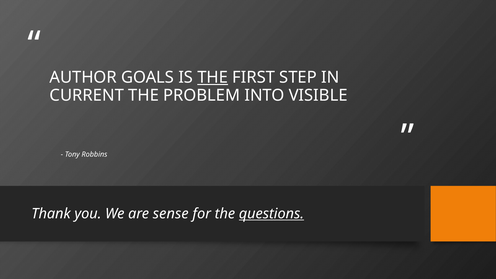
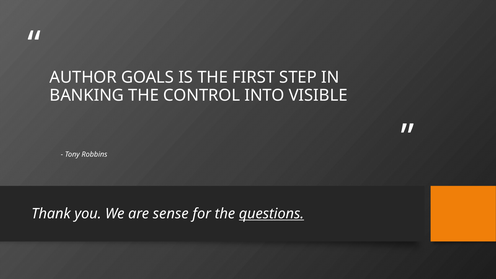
THE underline: present -> none (213, 78)
CURRENT: CURRENT -> BANKING (87, 95)
PROBLEM: PROBLEM -> CONTROL (202, 95)
